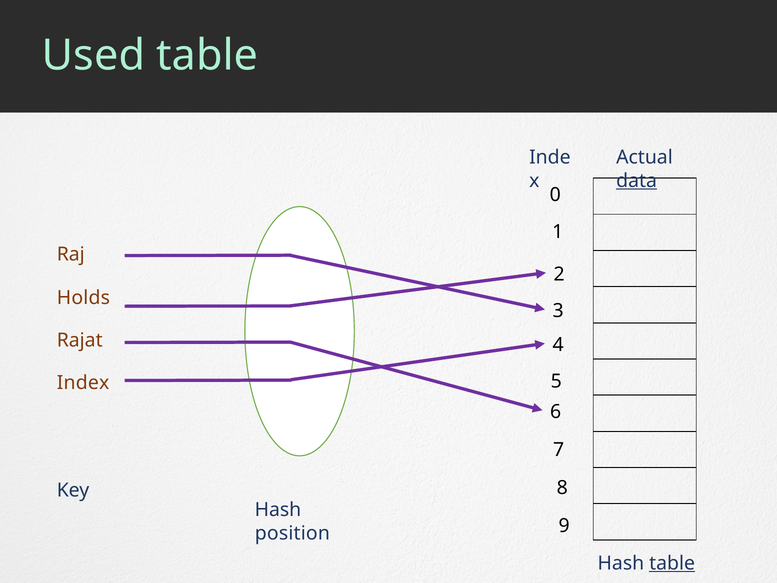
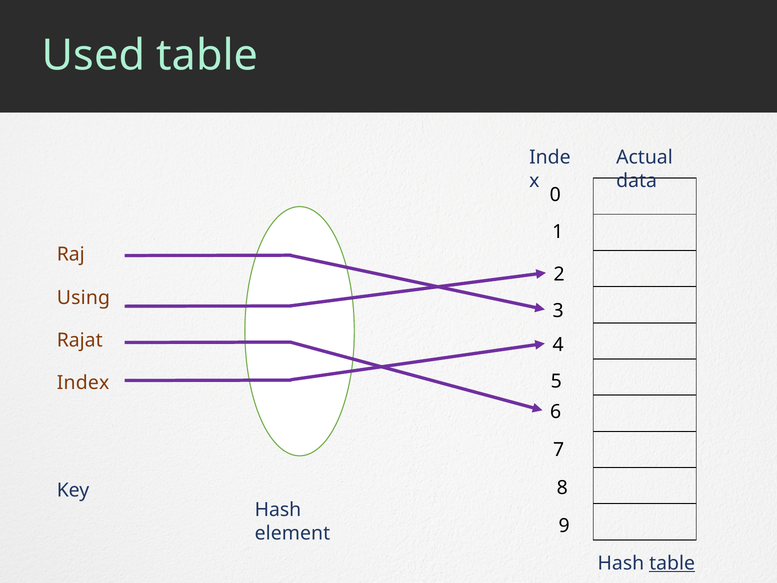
data underline: present -> none (637, 181)
Holds: Holds -> Using (83, 298)
position: position -> element (292, 533)
